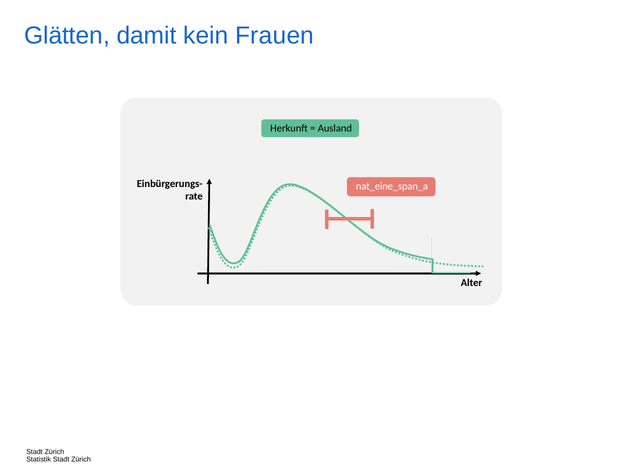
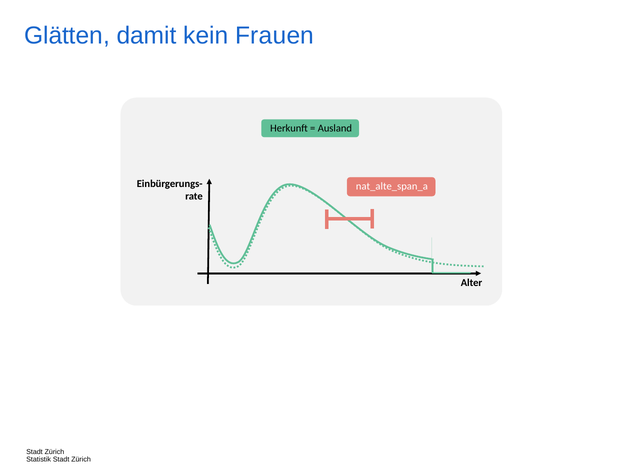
nat_eine_span_a: nat_eine_span_a -> nat_alte_span_a (392, 186)
